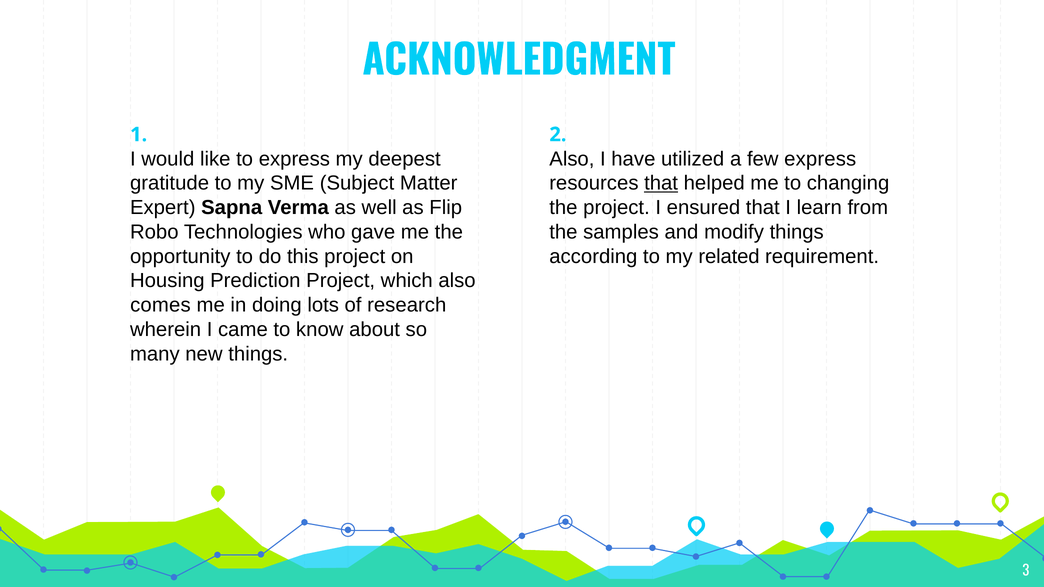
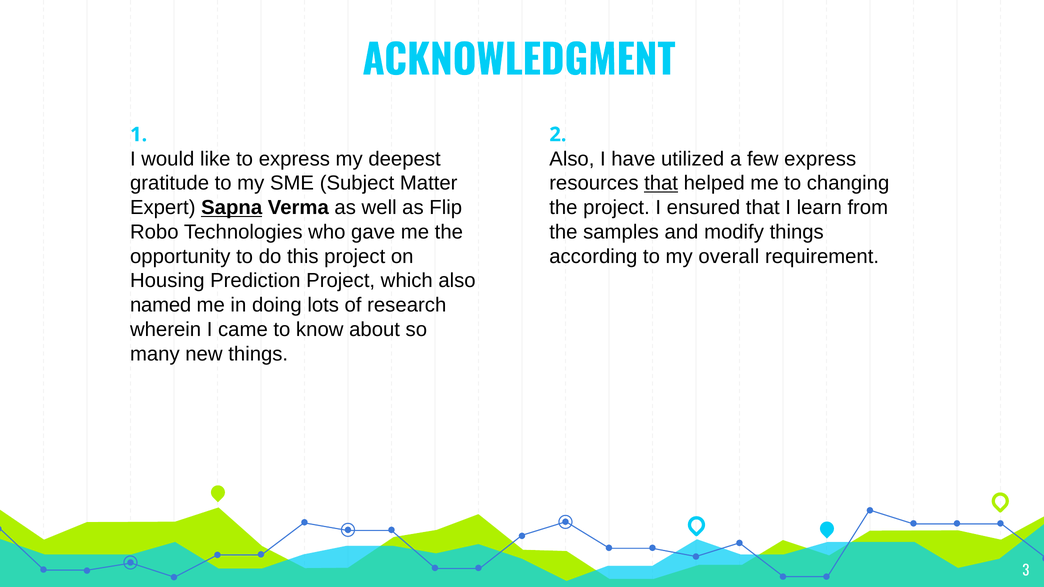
Sapna underline: none -> present (232, 208)
related: related -> overall (729, 256)
comes: comes -> named (161, 305)
